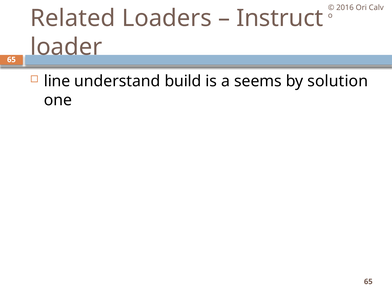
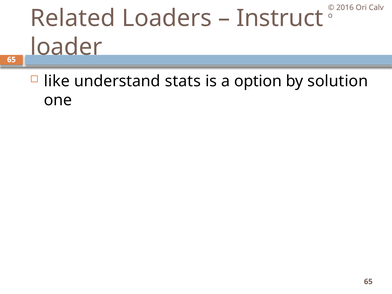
line: line -> like (57, 81)
build: build -> stats (183, 81)
seems: seems -> option (258, 81)
